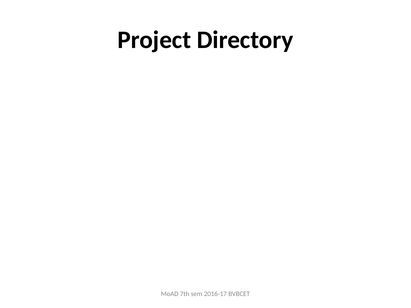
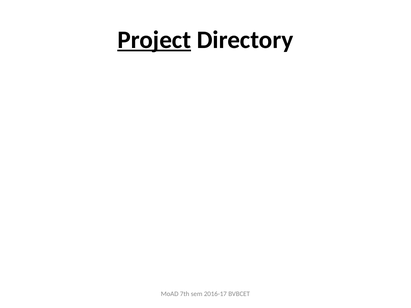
Project underline: none -> present (154, 40)
